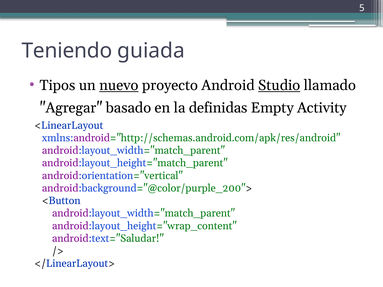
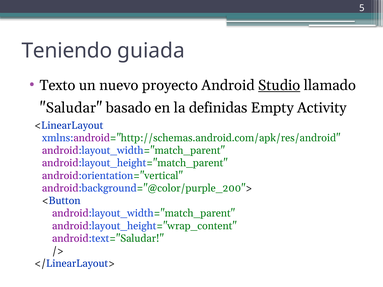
Tipos: Tipos -> Texto (58, 85)
nuevo underline: present -> none (119, 85)
Agregar: Agregar -> Saludar (71, 108)
